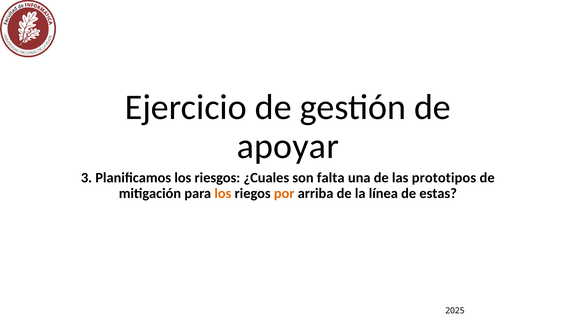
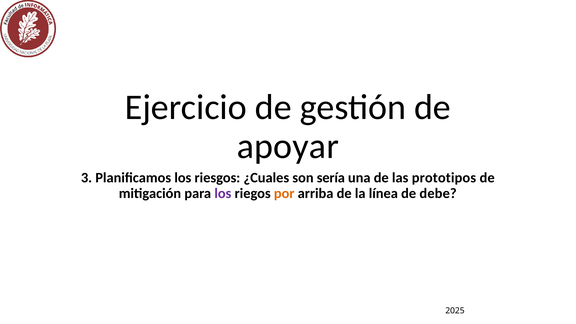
falta: falta -> sería (331, 178)
los colour: orange -> purple (223, 193)
estas: estas -> debe (438, 193)
